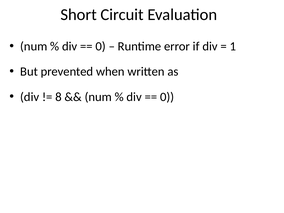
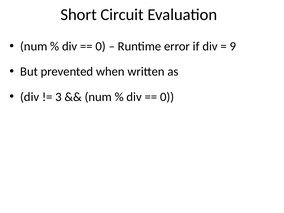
1: 1 -> 9 (233, 46)
8: 8 -> 3 (58, 97)
